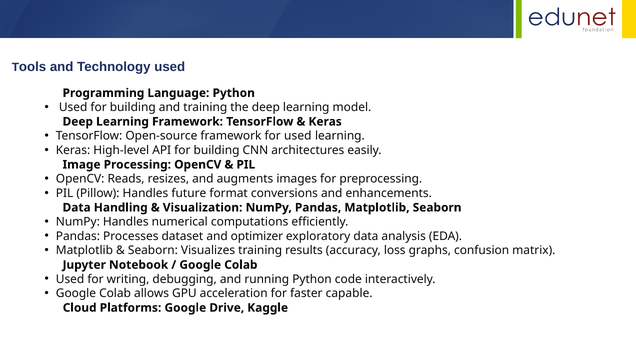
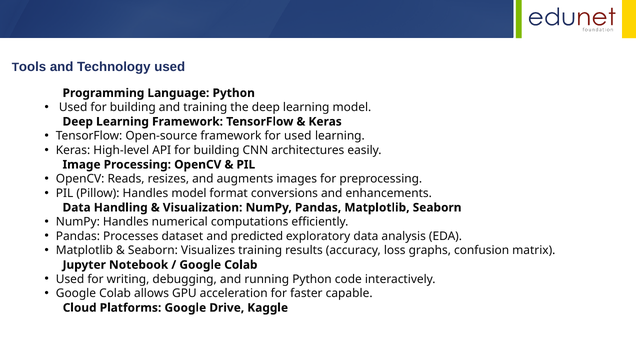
Handles future: future -> model (189, 193)
optimizer: optimizer -> predicted (257, 236)
